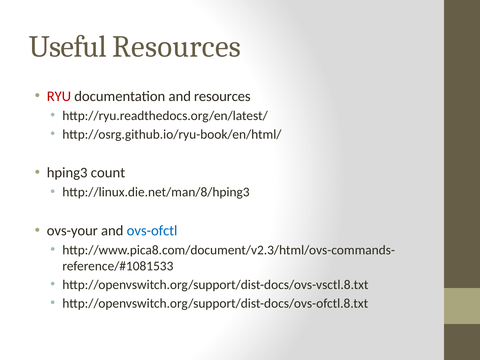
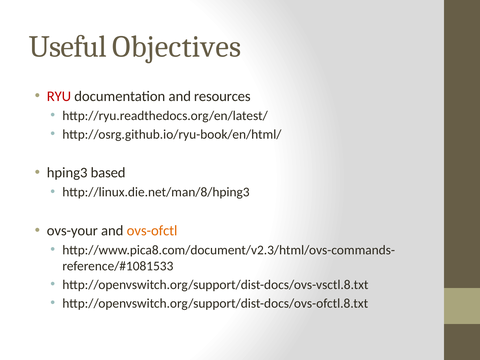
Useful Resources: Resources -> Objectives (177, 47)
count: count -> based (108, 173)
ovs-ofctl colour: blue -> orange (152, 231)
